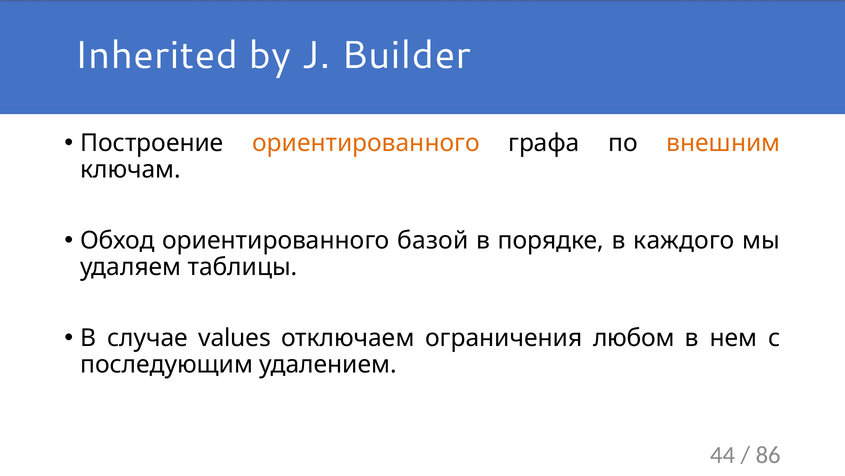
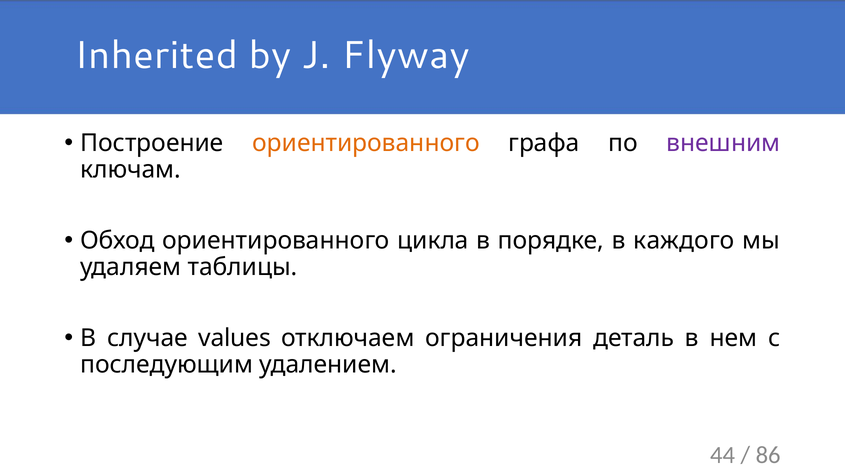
Builder: Builder -> Flyway (406, 55)
внешним colour: orange -> purple (723, 143)
базой: базой -> цикла (433, 240)
любом: любом -> деталь (634, 337)
